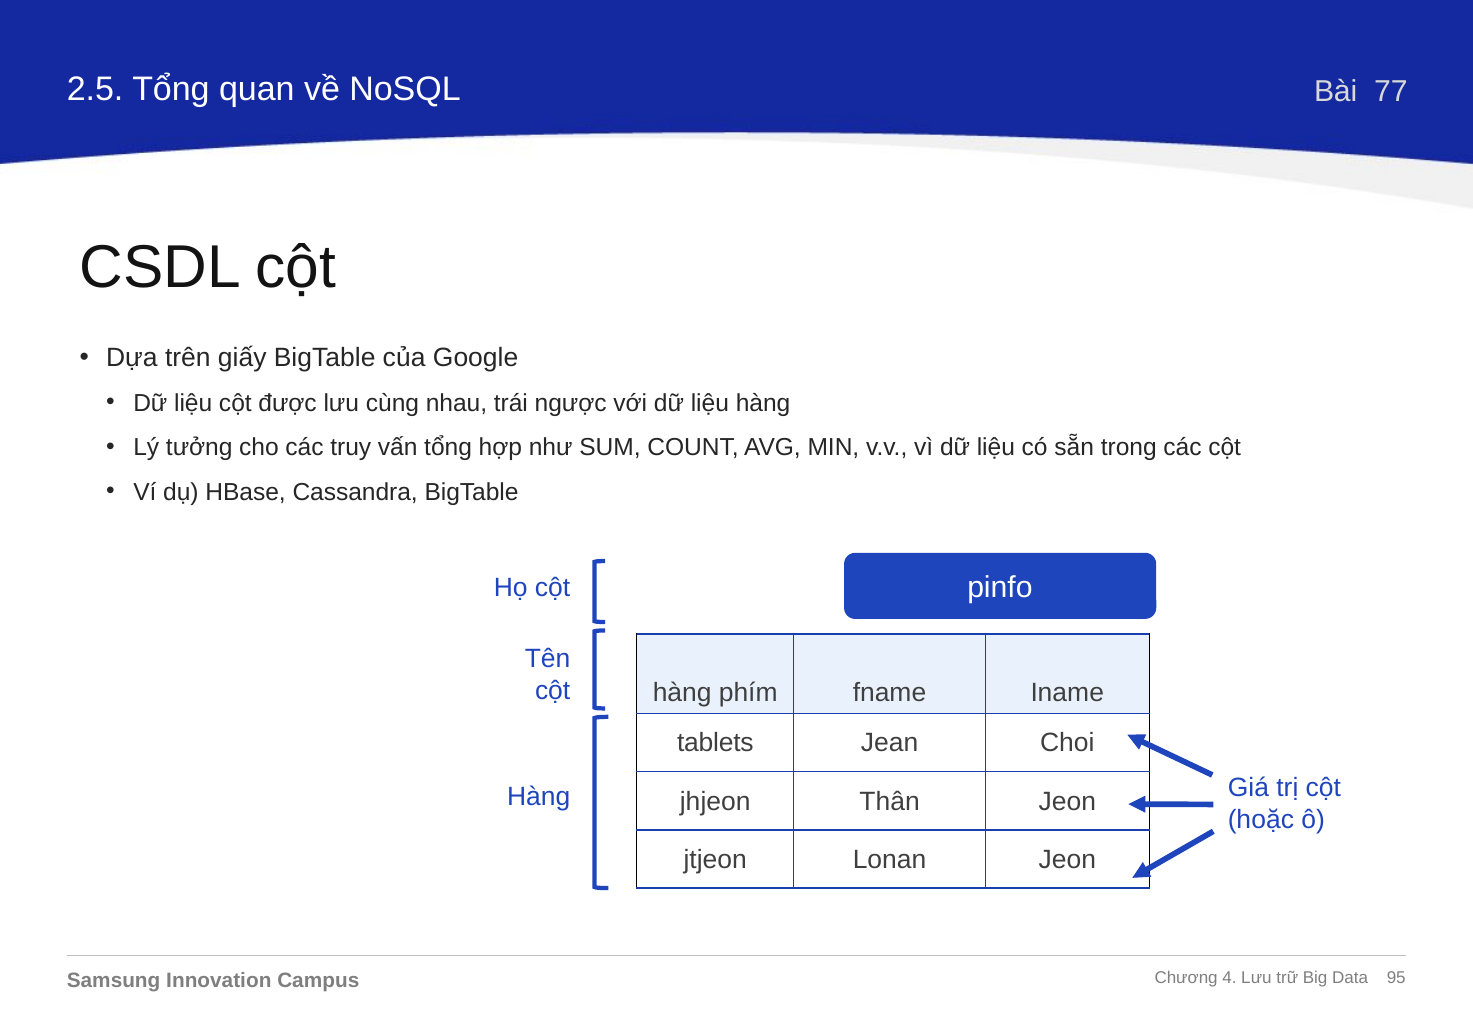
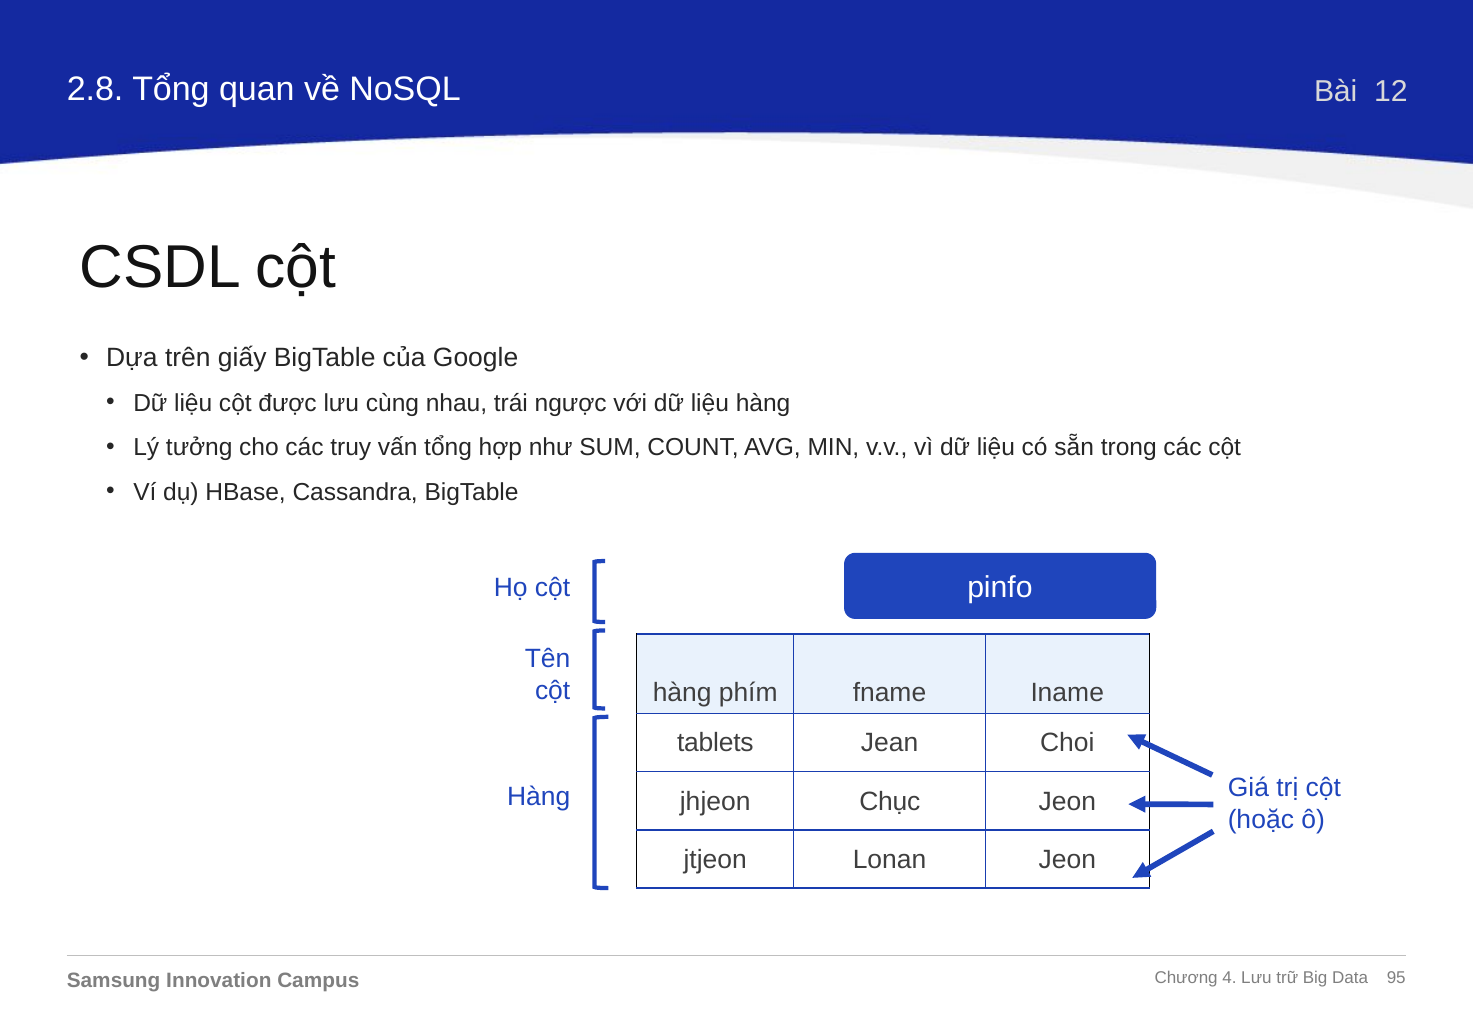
2.5: 2.5 -> 2.8 (95, 89)
77: 77 -> 12 (1391, 92)
Thân: Thân -> Chục (890, 801)
